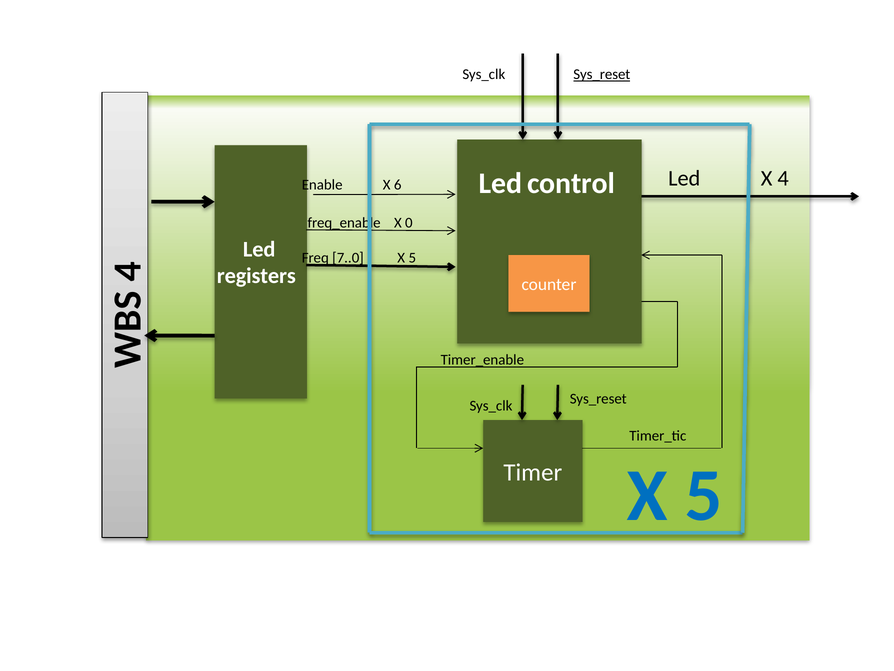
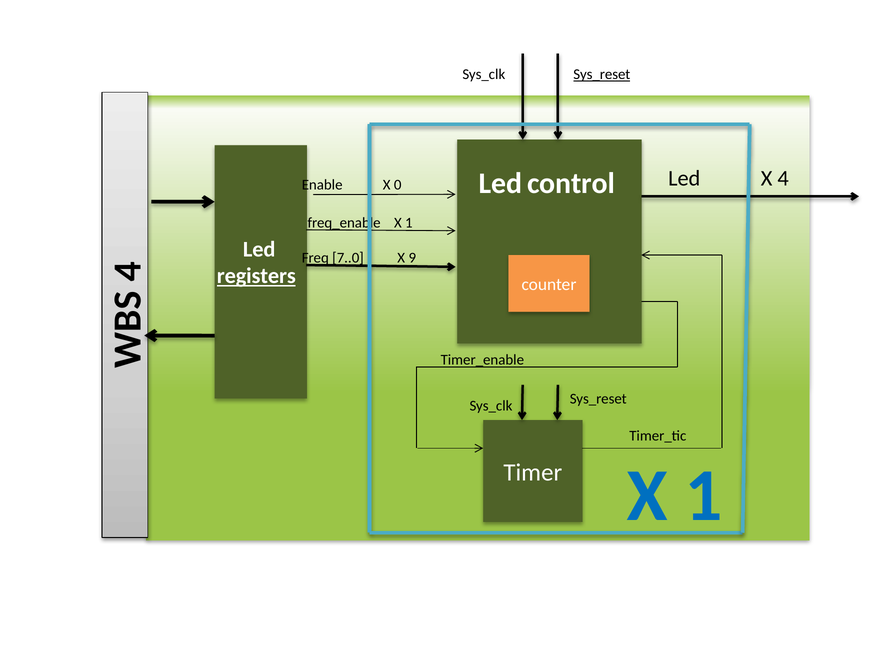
6: 6 -> 0 (398, 185)
0: 0 -> 1 (409, 223)
7..0 X 5: 5 -> 9 (412, 258)
registers underline: none -> present (256, 276)
5: 5 -> 1 (703, 495)
